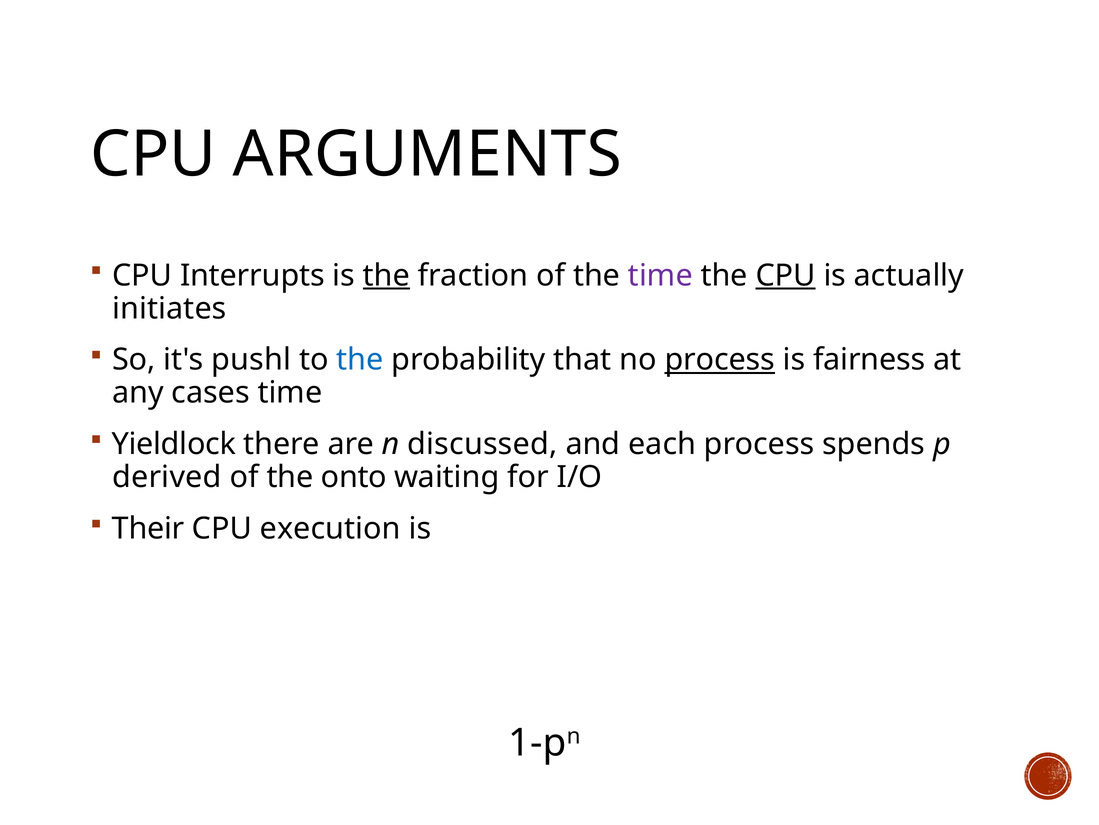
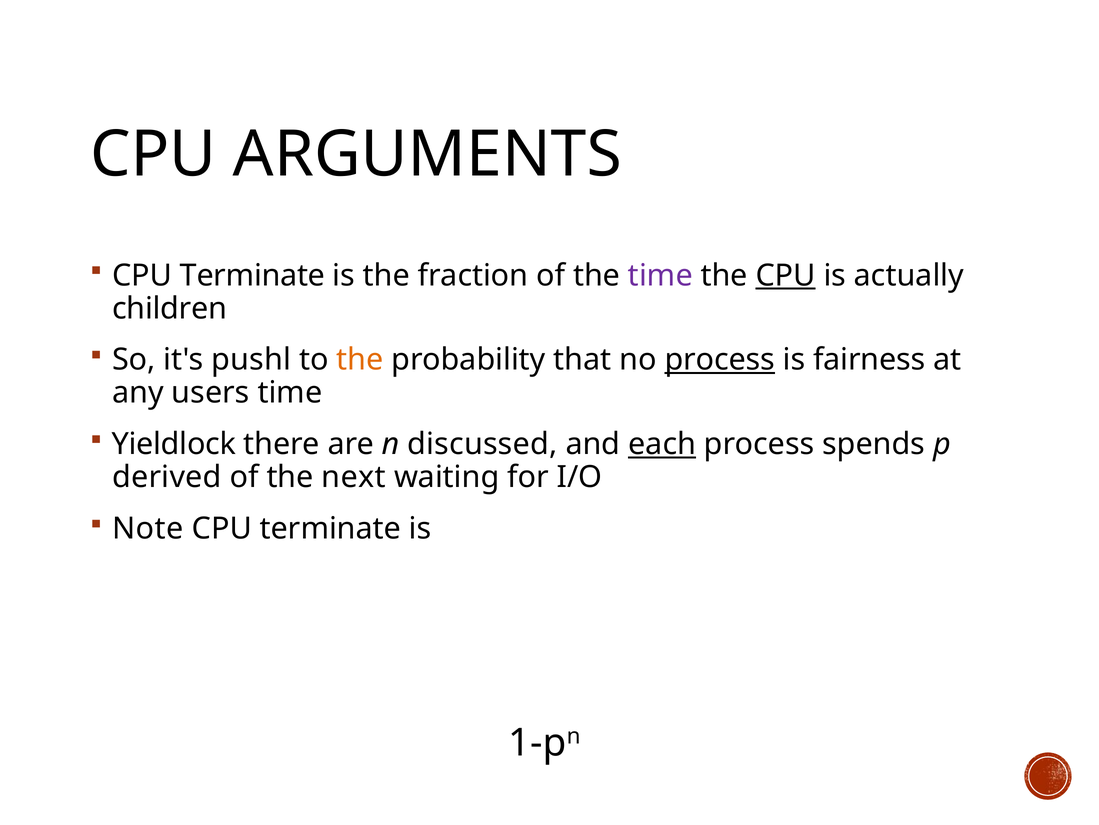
Interrupts: Interrupts -> Terminate (252, 275)
the underline: present -> none (387, 275)
initiates: initiates -> children (170, 308)
the colour: blue -> orange (360, 359)
cases: cases -> users (211, 392)
each underline: none -> present (662, 444)
onto: onto -> next (354, 477)
Their: Their -> Note (148, 528)
execution: execution -> terminate (330, 528)
